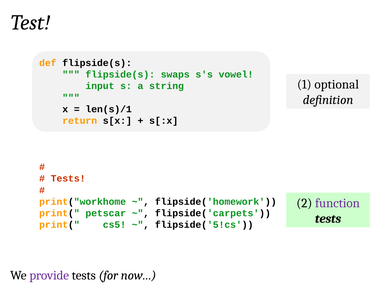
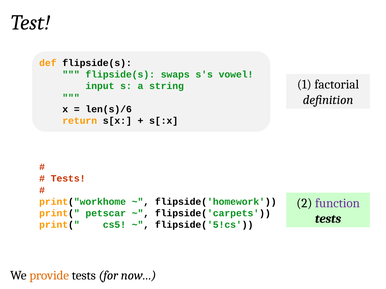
optional: optional -> factorial (337, 85)
len(s)/1: len(s)/1 -> len(s)/6 (109, 109)
provide colour: purple -> orange (49, 276)
